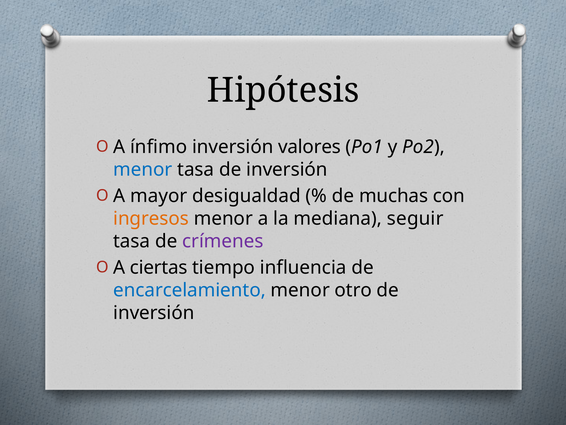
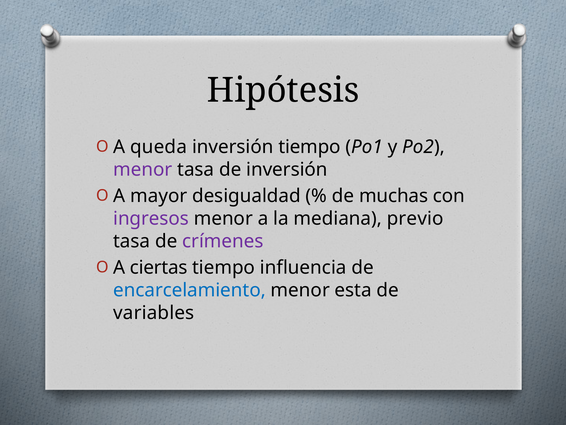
ínfimo: ínfimo -> queda (159, 147)
inversión valores: valores -> tiempo (310, 147)
menor colour: blue -> purple (143, 169)
ingresos colour: orange -> purple (151, 218)
seguir: seguir -> previo (415, 218)
otro: otro -> esta (353, 290)
inversión: inversión -> variables (154, 313)
